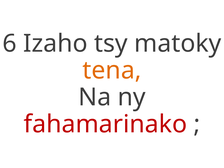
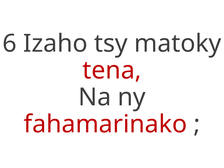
tena colour: orange -> red (112, 70)
